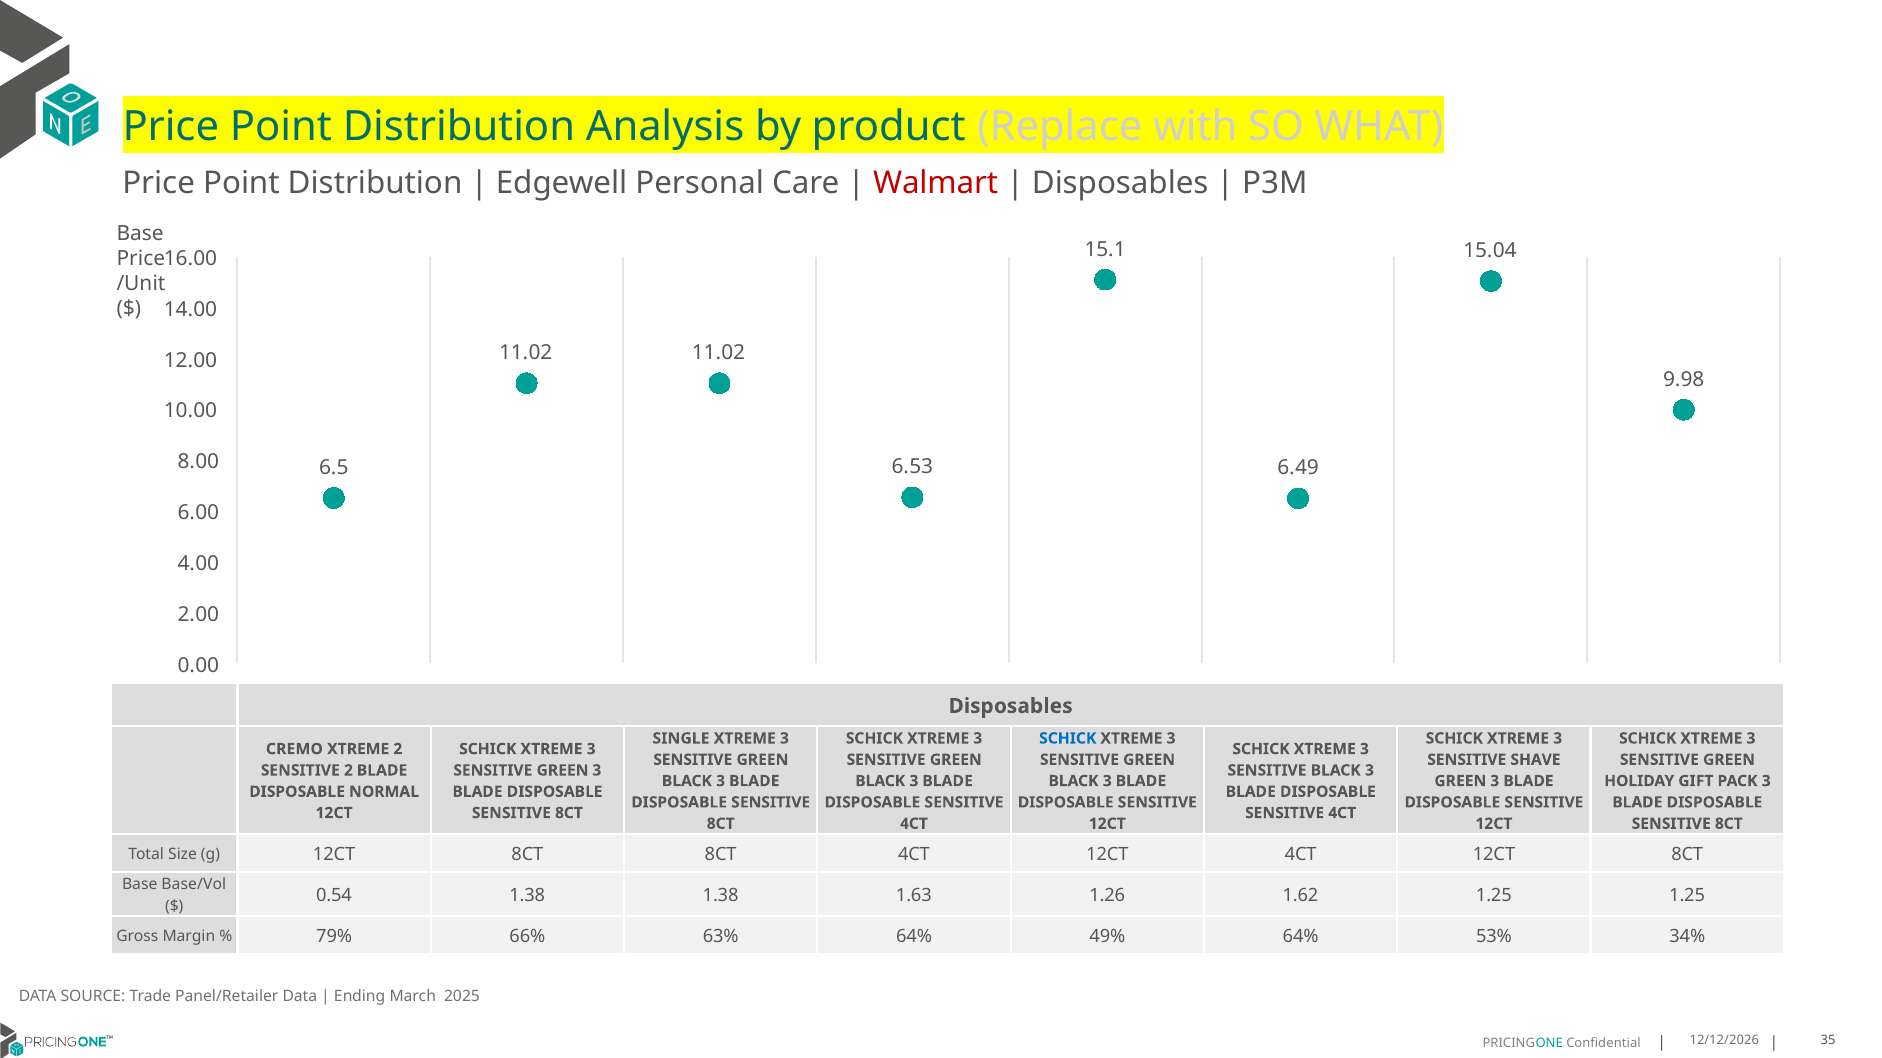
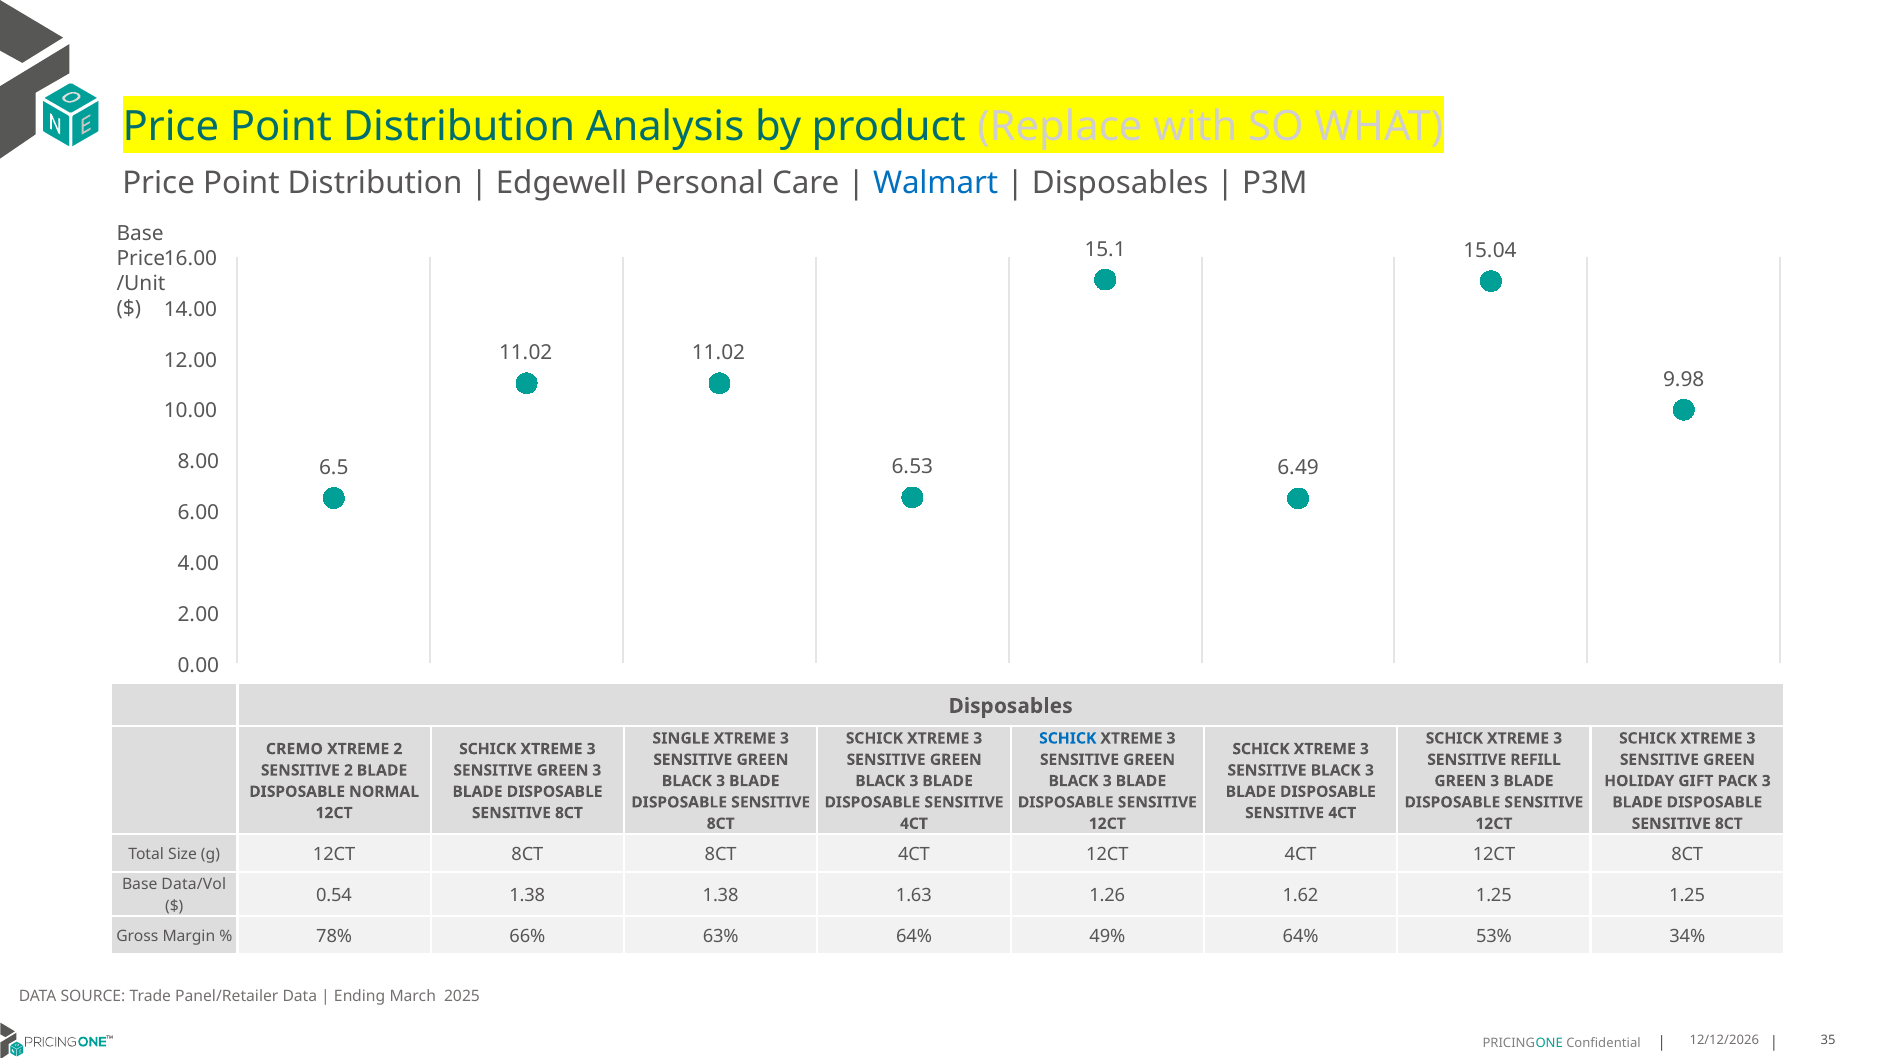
Walmart colour: red -> blue (936, 183)
SHAVE: SHAVE -> REFILL (1536, 760)
Base/Vol: Base/Vol -> Data/Vol (194, 885)
79%: 79% -> 78% (334, 937)
